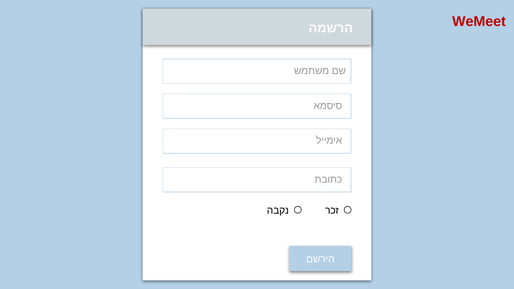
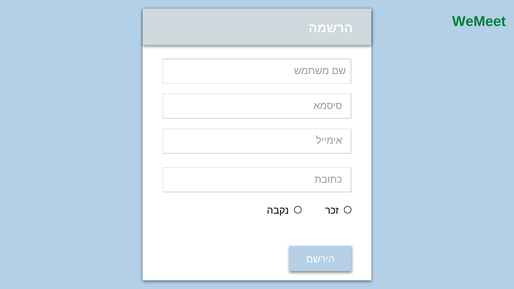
WeMeet colour: red -> green (479, 21)
